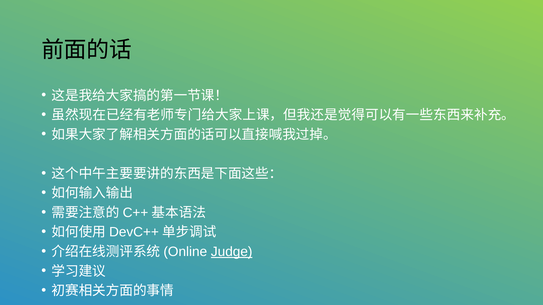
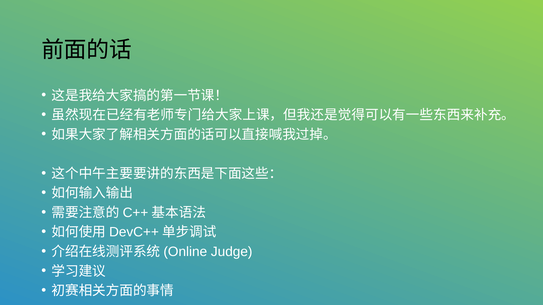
Judge underline: present -> none (232, 252)
